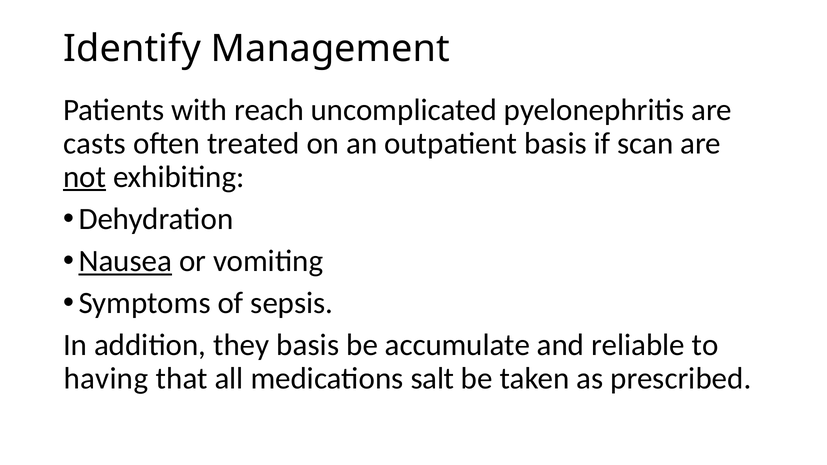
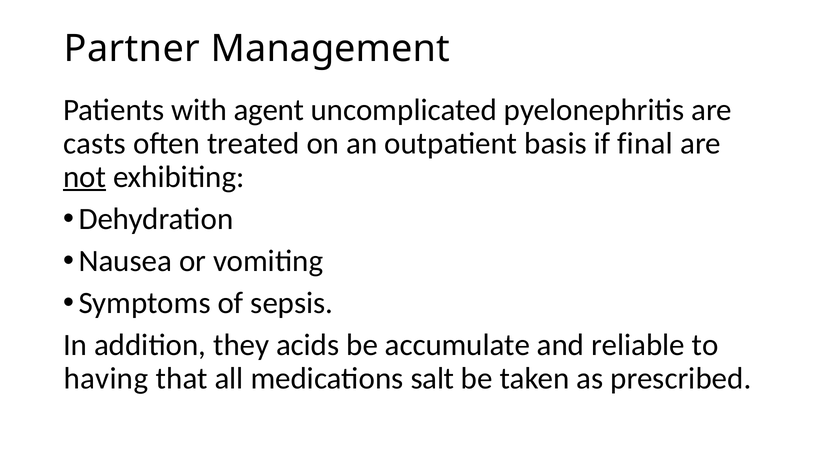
Identify: Identify -> Partner (132, 49)
reach: reach -> agent (269, 110)
scan: scan -> final (645, 143)
Nausea underline: present -> none (125, 261)
they basis: basis -> acids (308, 345)
